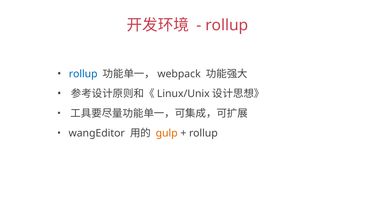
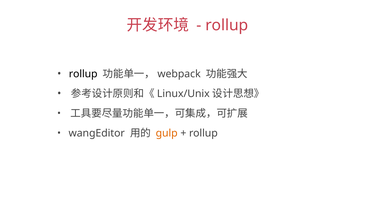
rollup colour: blue -> black (83, 74)
